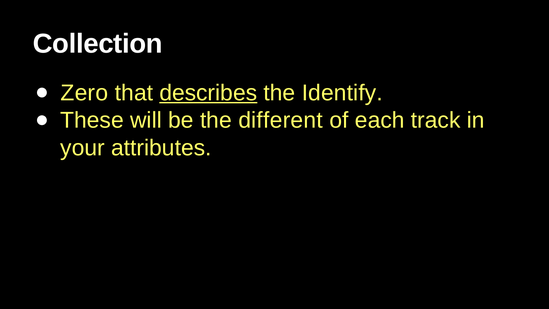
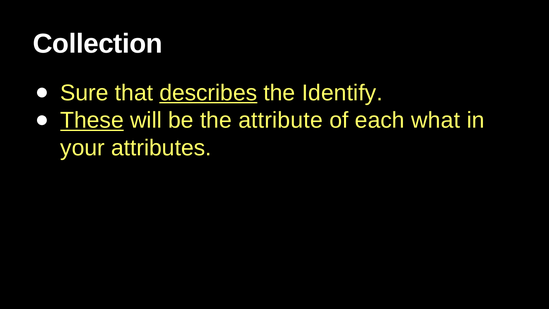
Zero: Zero -> Sure (84, 93)
These underline: none -> present (92, 120)
different: different -> attribute (281, 120)
track: track -> what (436, 120)
